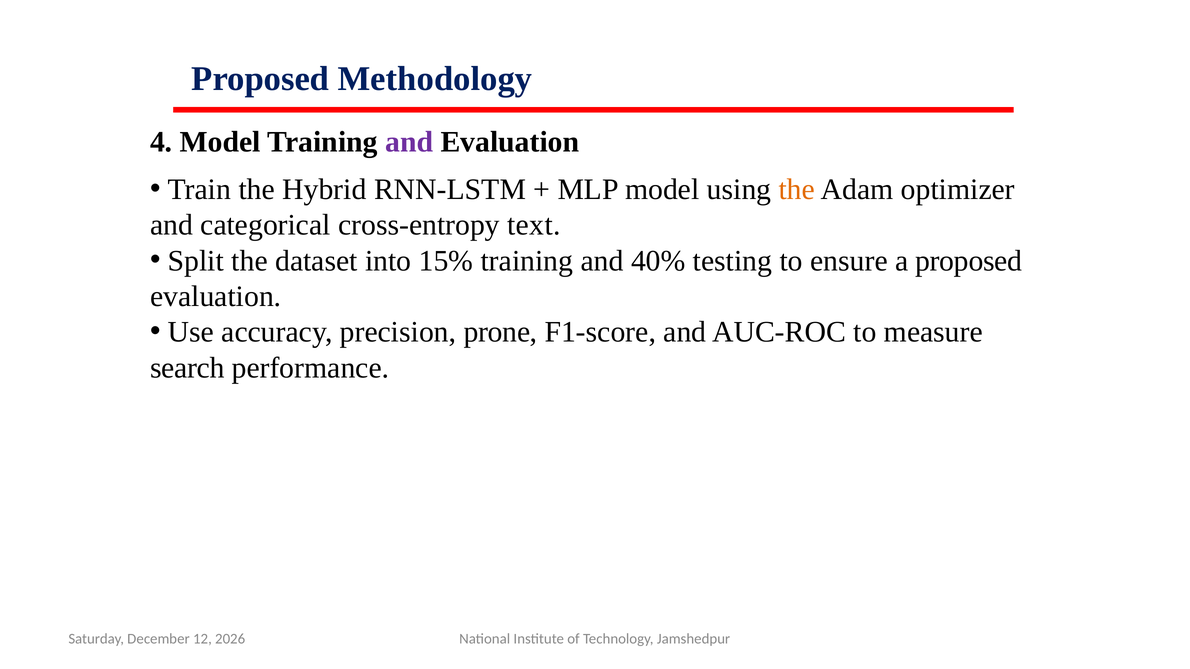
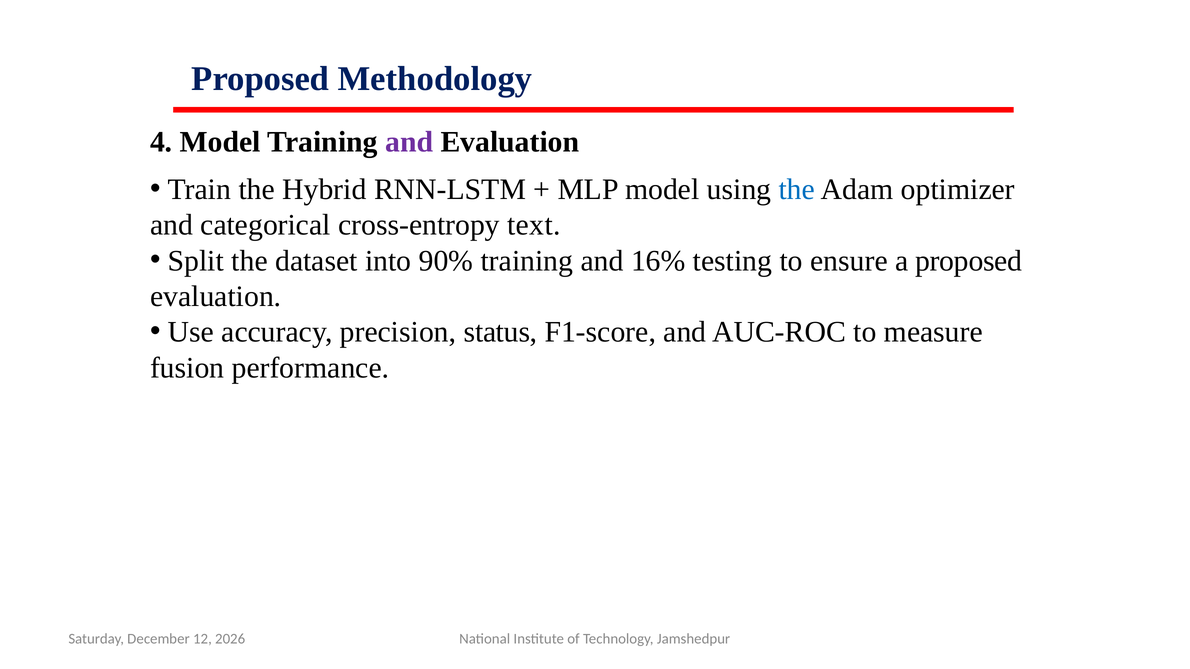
the colour: orange -> blue (797, 189)
15%: 15% -> 90% (446, 261)
40%: 40% -> 16% (658, 261)
prone: prone -> status (501, 332)
search: search -> fusion (187, 368)
